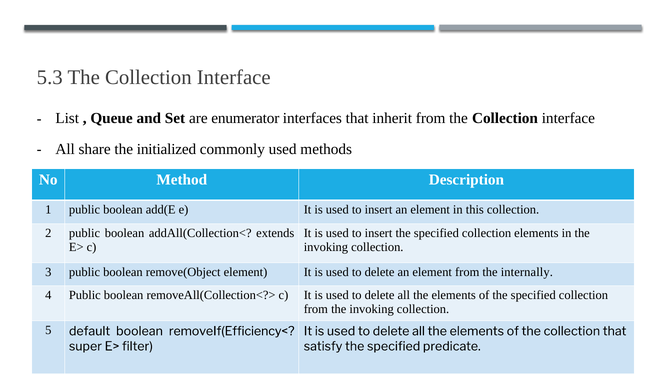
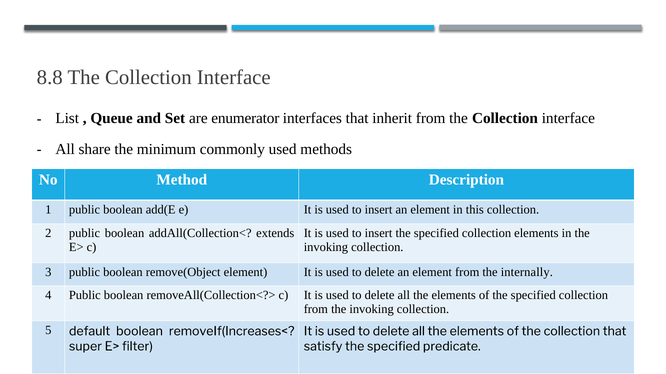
5.3: 5.3 -> 8.8 (50, 77)
initialized: initialized -> minimum (166, 149)
removeIf(Efficiency<: removeIf(Efficiency< -> removeIf(Increases< (232, 332)
